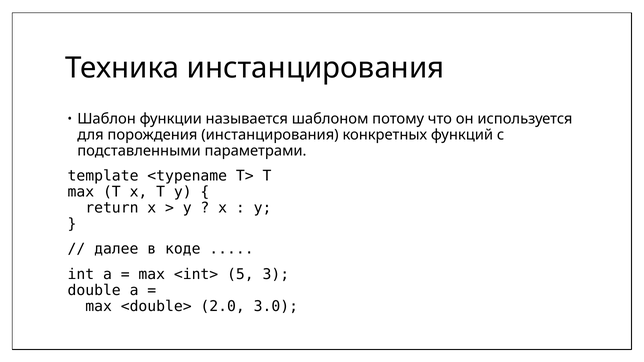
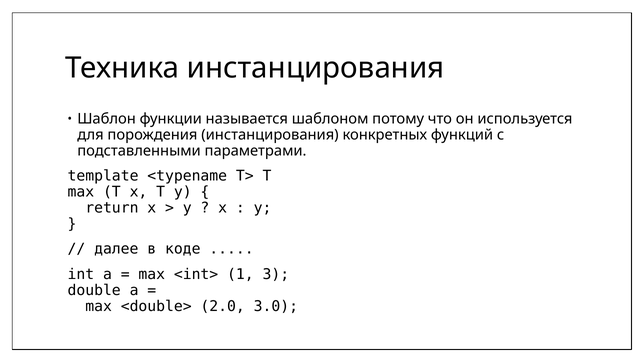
5: 5 -> 1 (240, 275)
